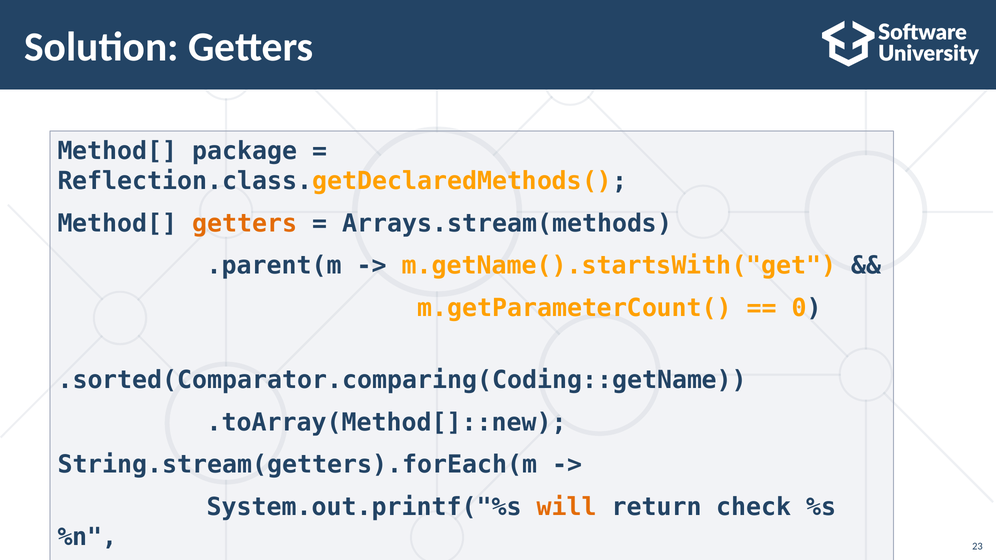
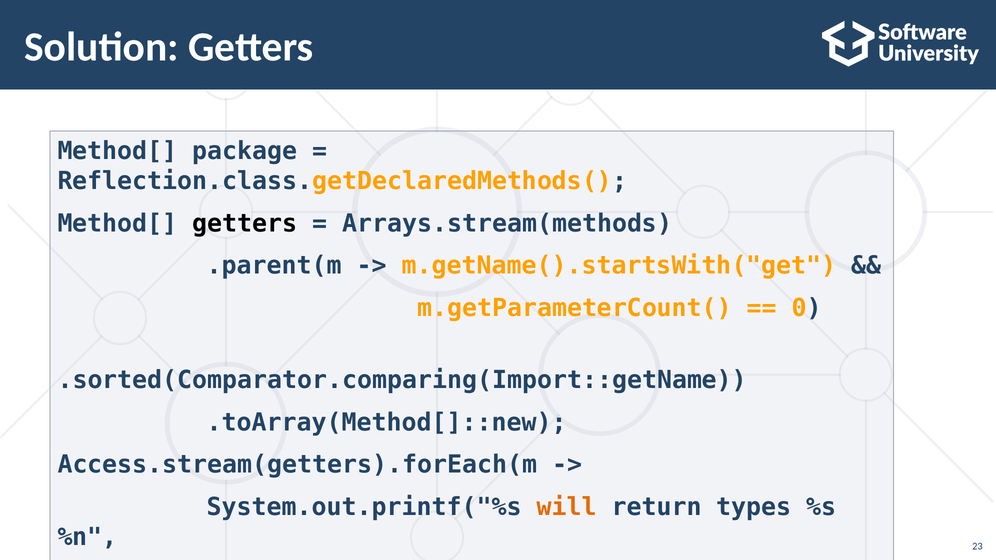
getters colour: orange -> black (245, 223)
.sorted(Comparator.comparing(Coding::getName: .sorted(Comparator.comparing(Coding::getName -> .sorted(Comparator.comparing(Import::getName (402, 380)
String.stream(getters).forEach(m: String.stream(getters).forEach(m -> Access.stream(getters).forEach(m (297, 465)
check: check -> types (754, 507)
